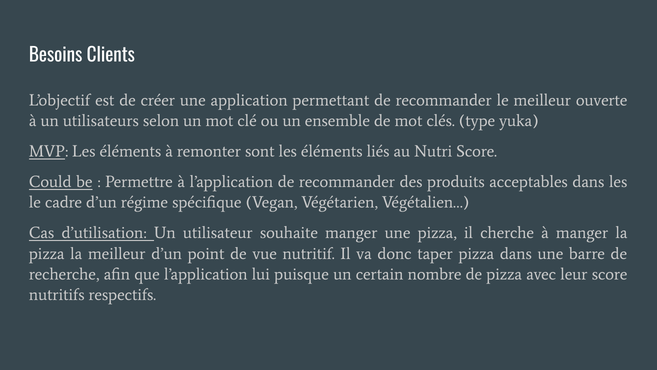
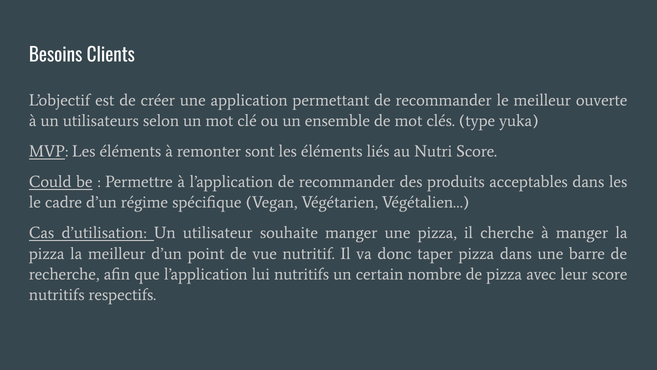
lui puisque: puisque -> nutritifs (302, 274)
